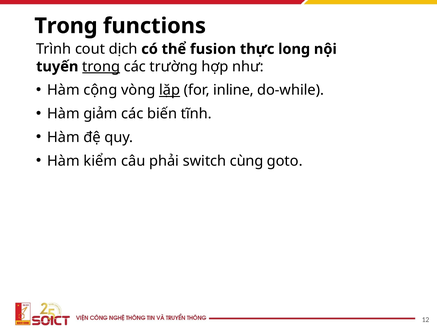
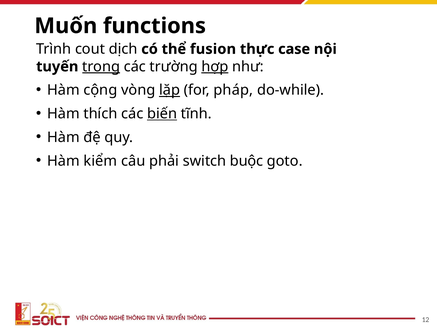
Trong: Trong -> Muốn (66, 26)
long: long -> case (294, 49)
hợp underline: none -> present (215, 67)
inline: inline -> pháp (233, 90)
giảm: giảm -> thích (100, 114)
biến underline: none -> present (162, 114)
cùng: cùng -> buộc (247, 161)
